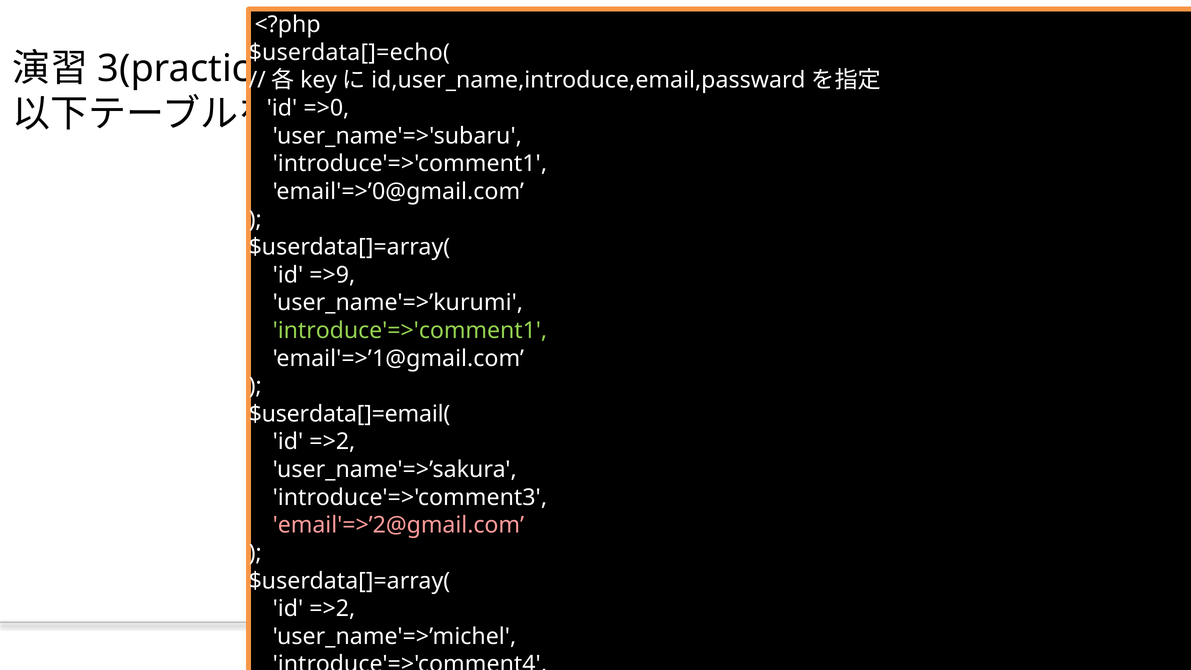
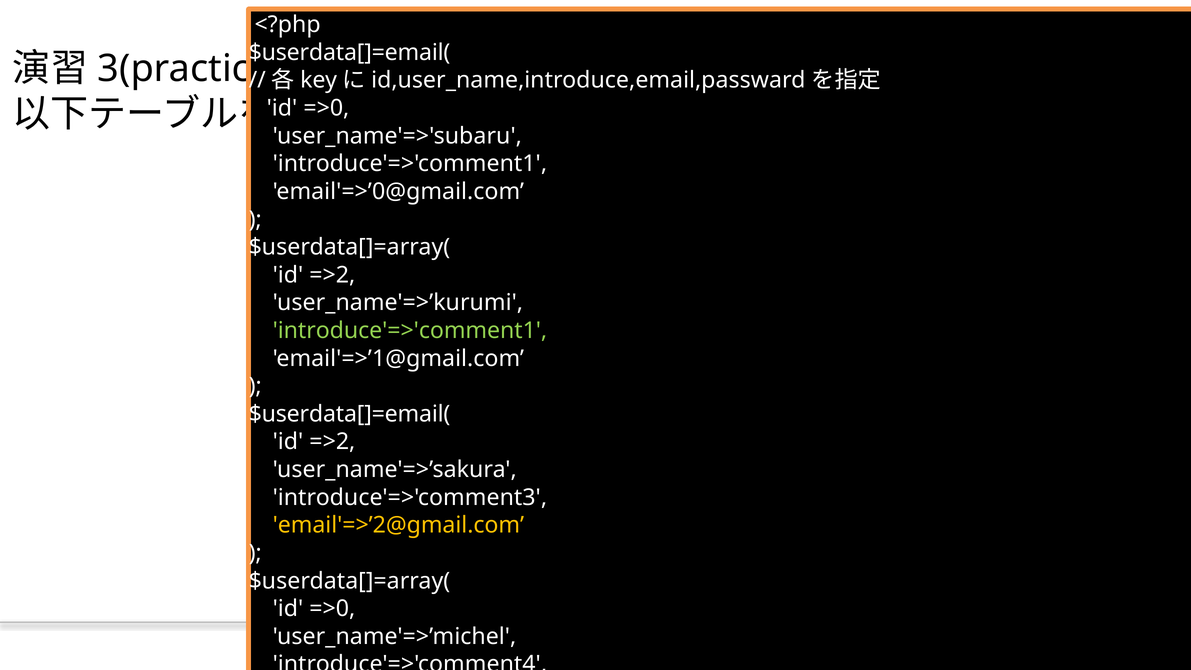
$userdata[]=echo(: $userdata[]=echo( -> $userdata[]=email( (350, 53)
=>9: =>9 -> =>2 (332, 275)
email'=>’2@gmail.com colour: pink -> yellow (398, 525)
=>2: =>2 -> =>0 (332, 609)
